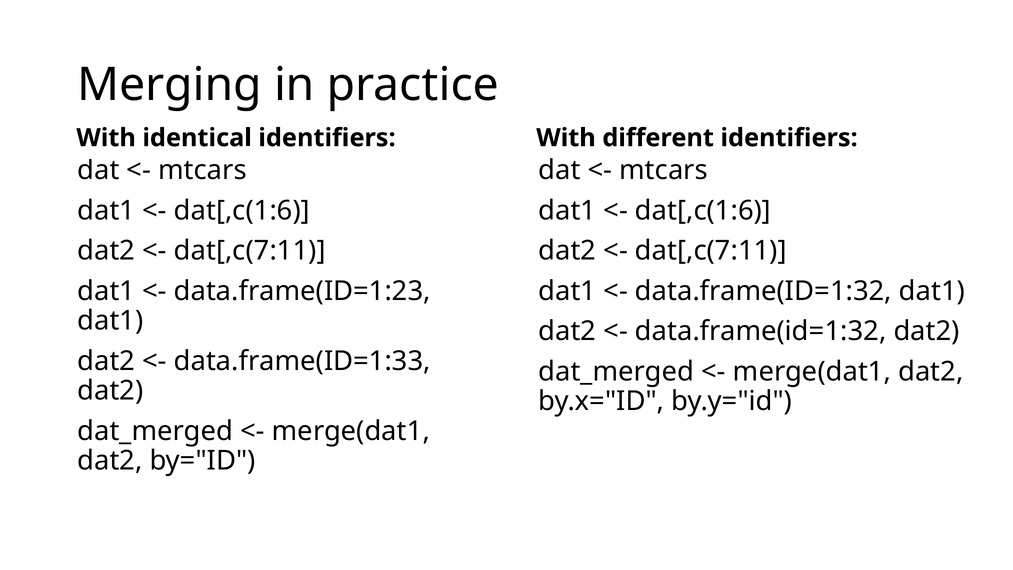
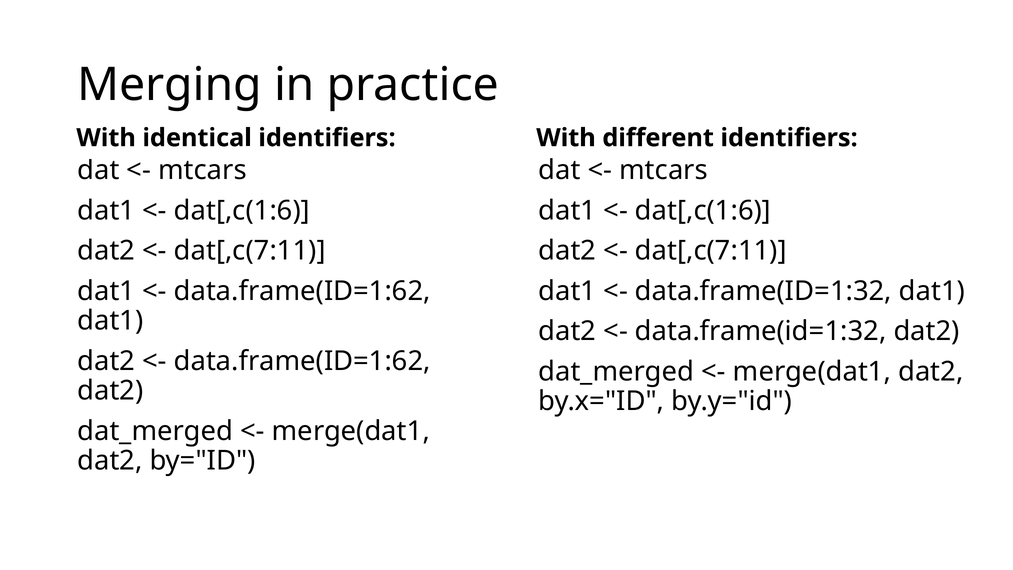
data.frame(ID=1:23: data.frame(ID=1:23 -> data.frame(ID=1:62 (302, 291)
data.frame(ID=1:33: data.frame(ID=1:33 -> data.frame(ID=1:62 (302, 361)
